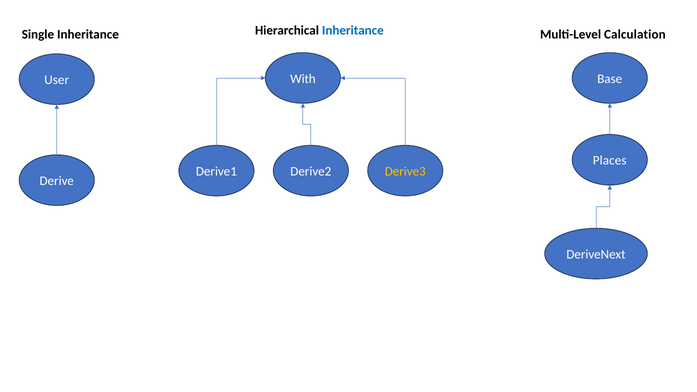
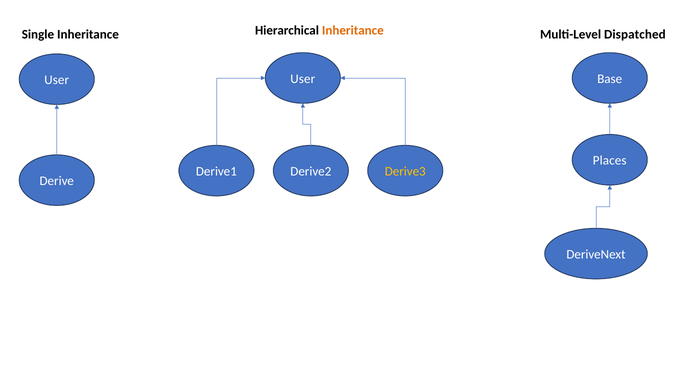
Inheritance colour: blue -> orange (353, 31)
Calculation: Calculation -> Dispatched (635, 34)
With: With -> User (303, 79)
